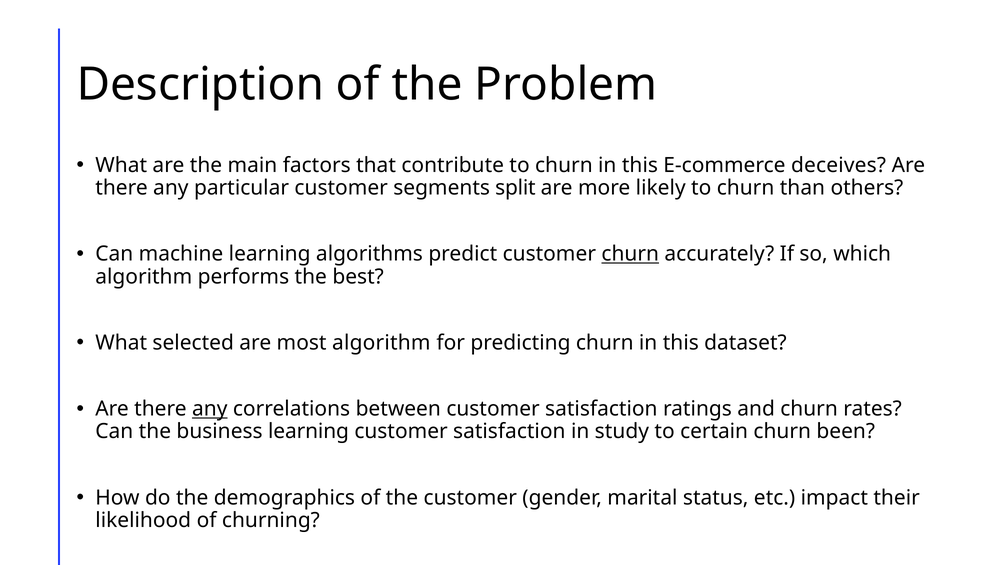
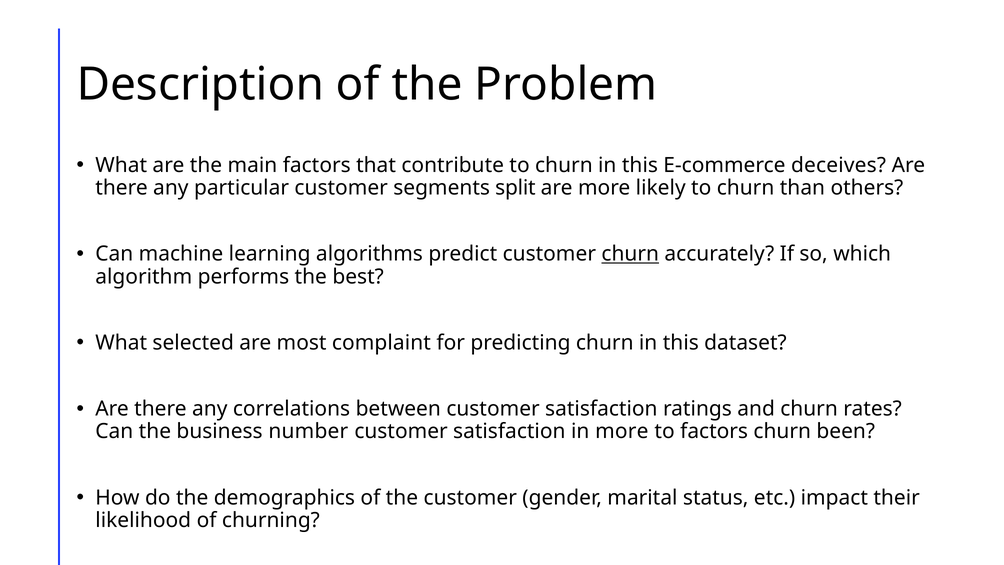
most algorithm: algorithm -> complaint (381, 343)
any underline: present -> none (210, 409)
business learning: learning -> number (308, 431)
in study: study -> more (622, 431)
to certain: certain -> factors (714, 431)
